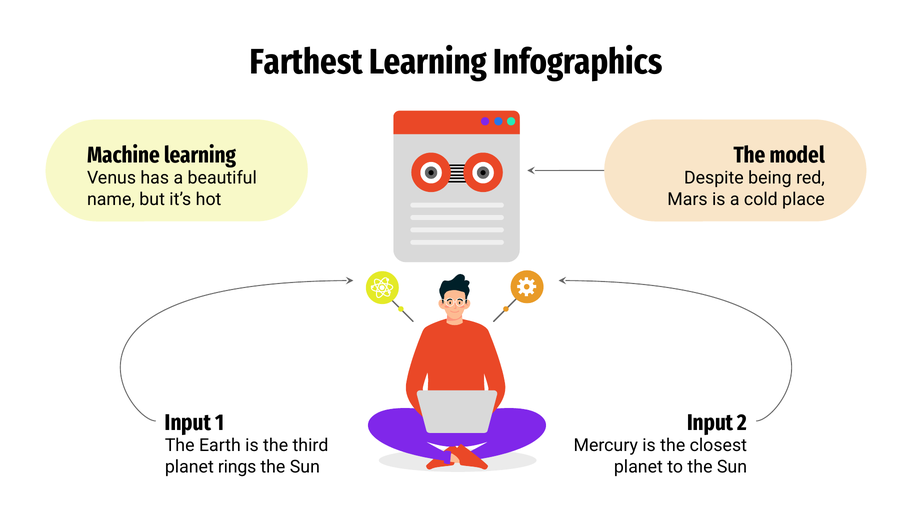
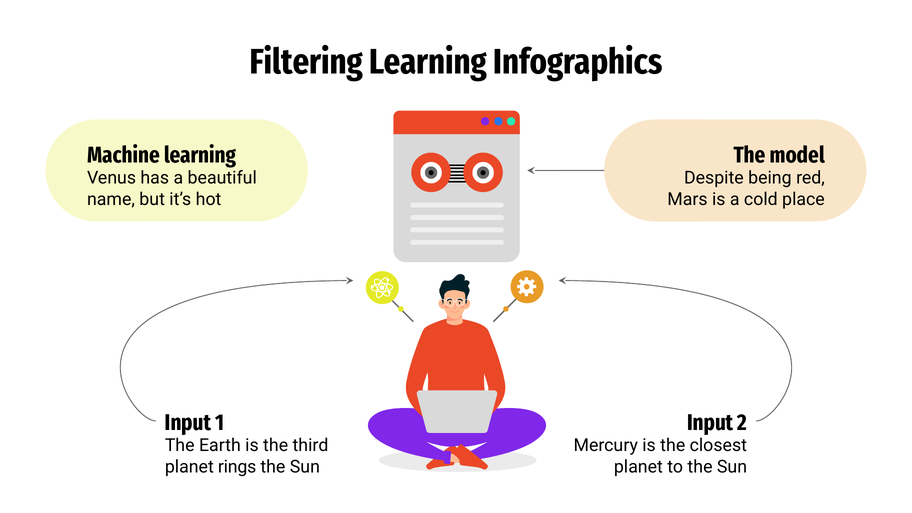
Farthest: Farthest -> Filtering (306, 62)
